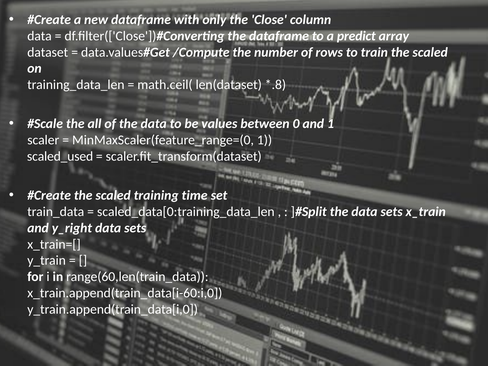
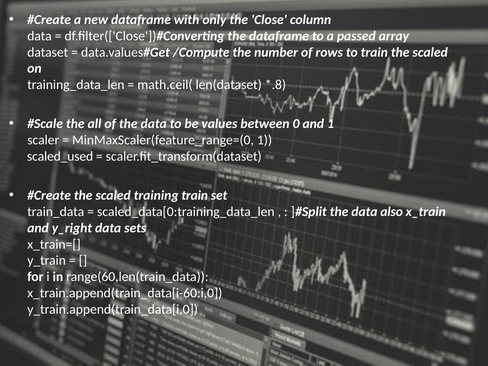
predict: predict -> passed (356, 36)
training time: time -> train (195, 195)
the data sets: sets -> also (392, 212)
